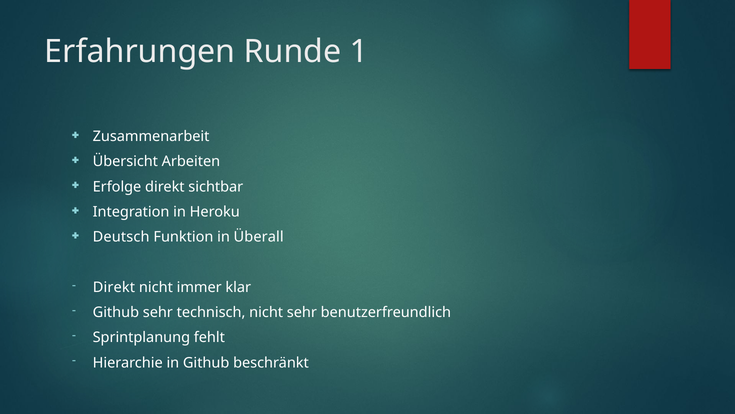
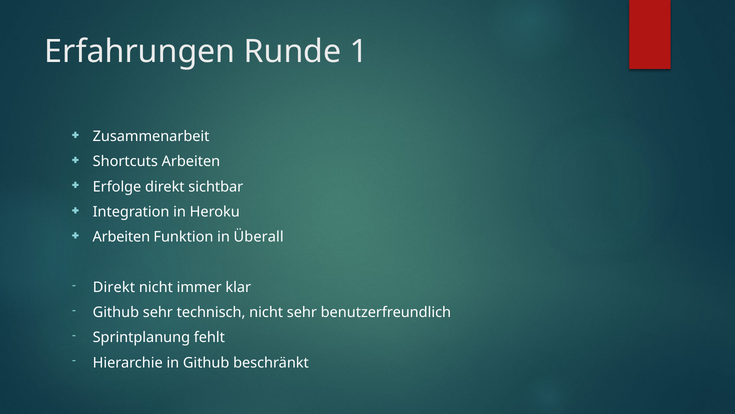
Übersicht: Übersicht -> Shortcuts (125, 161)
Deutsch: Deutsch -> Arbeiten (121, 237)
